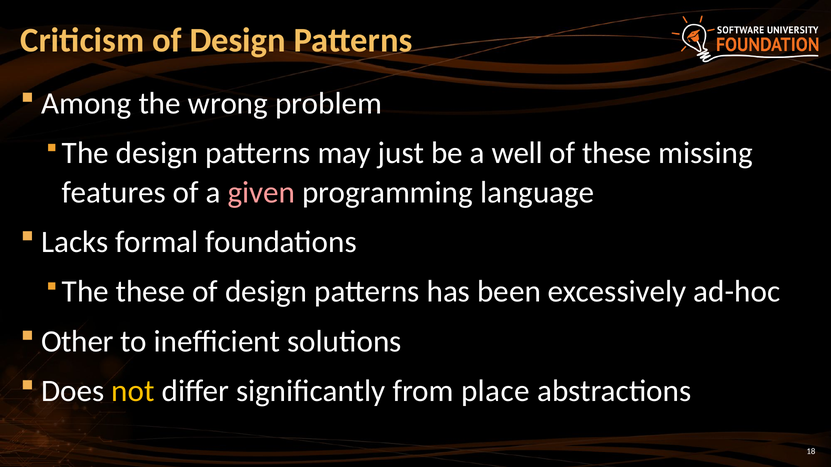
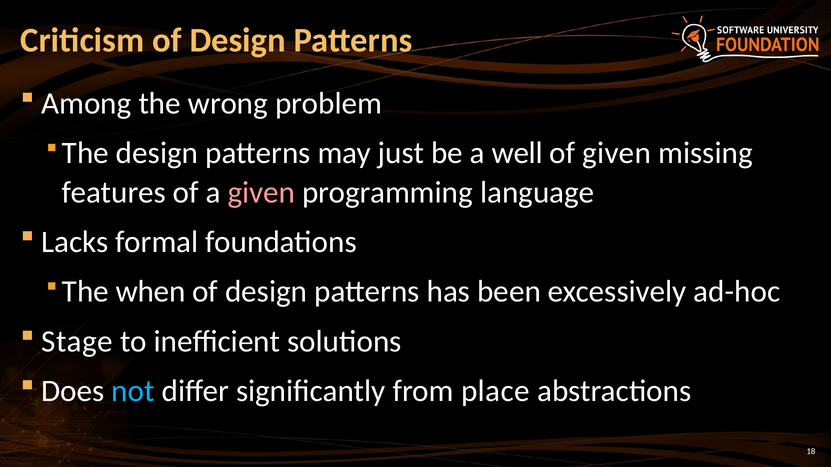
of these: these -> given (617, 153)
these: these -> when (151, 292)
Other: Other -> Stage (77, 342)
not colour: yellow -> light blue (133, 391)
